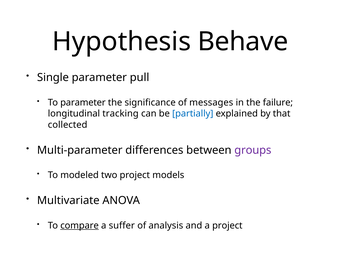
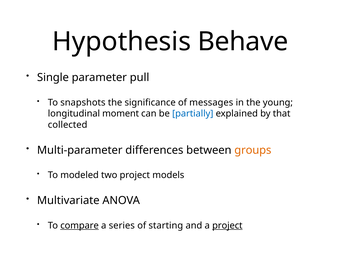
To parameter: parameter -> snapshots (83, 103)
failure: failure -> young (278, 103)
tracking: tracking -> moment (121, 114)
groups colour: purple -> orange (253, 150)
suffer: suffer -> series (122, 226)
analysis: analysis -> starting (166, 226)
project underline: none -> present (227, 226)
